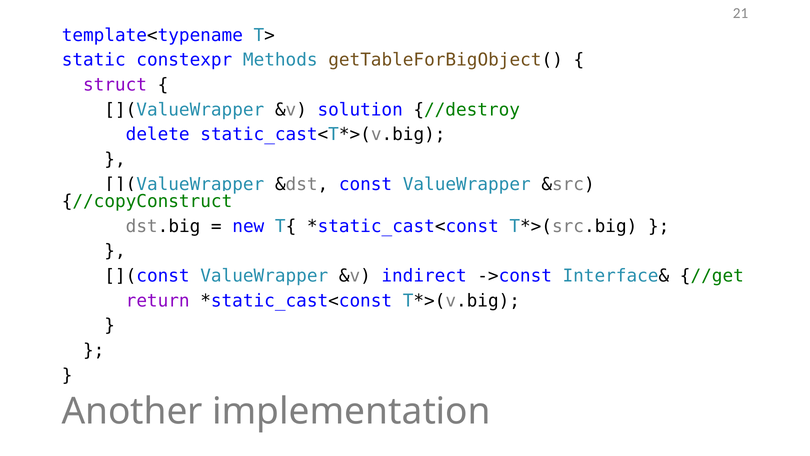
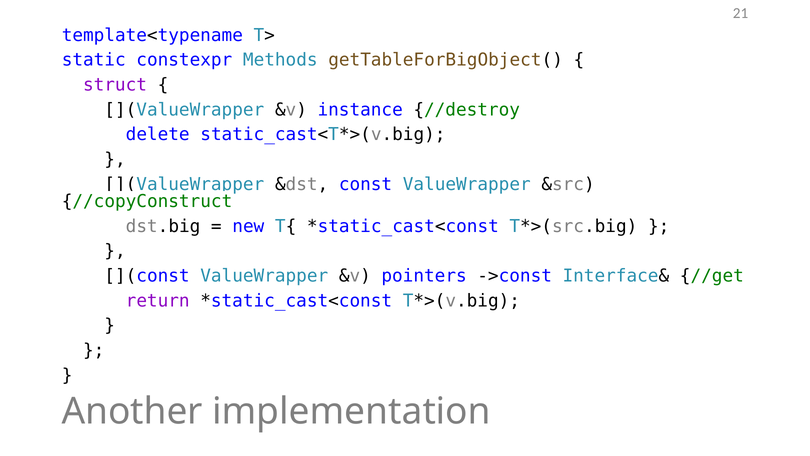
solution: solution -> instance (360, 110)
indirect: indirect -> pointers (424, 276)
